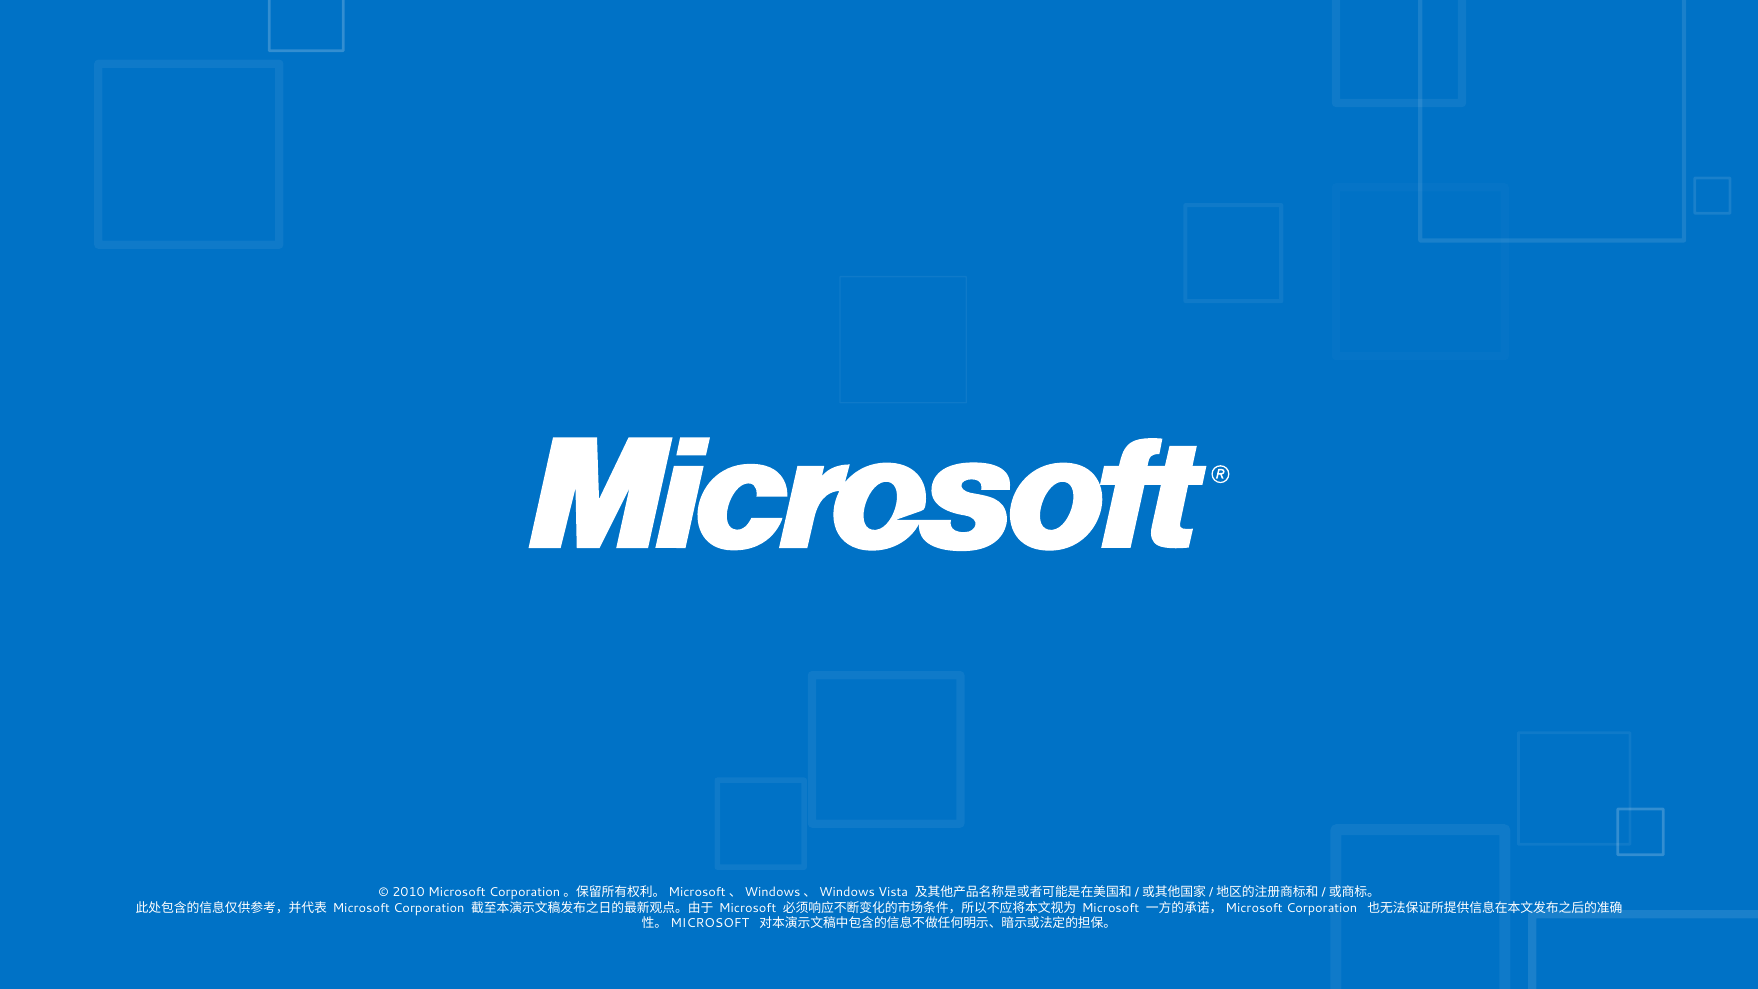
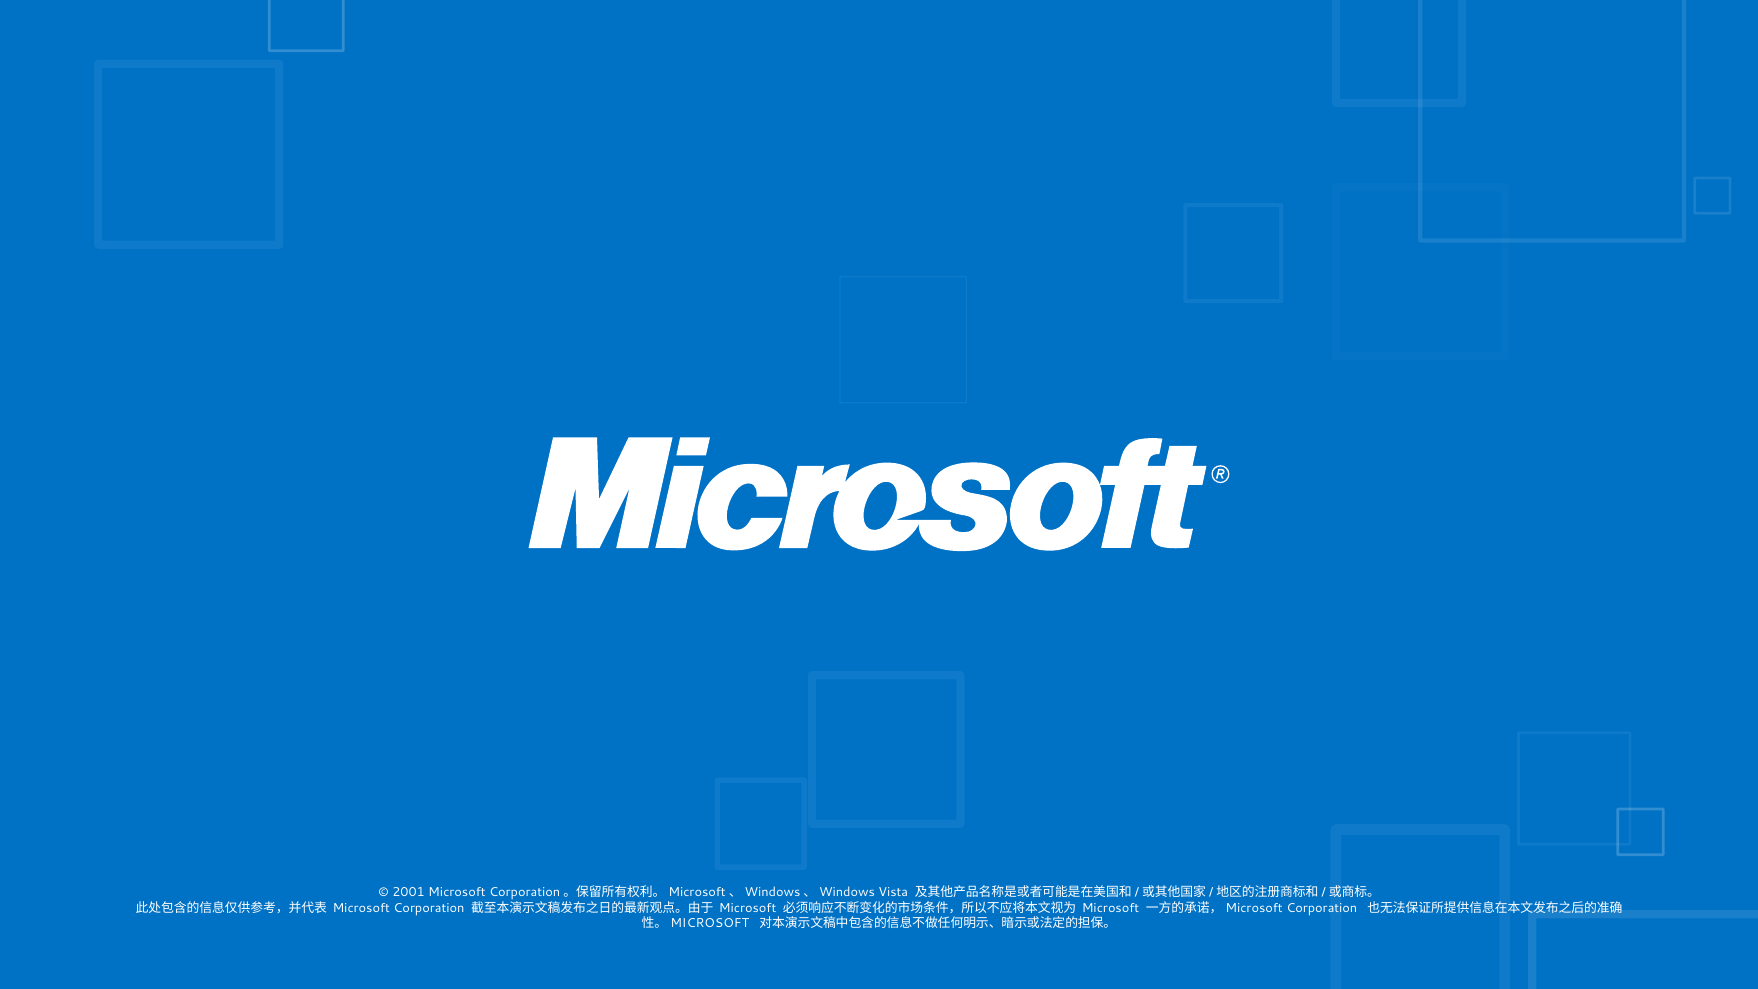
2010: 2010 -> 2001 (409, 893)
